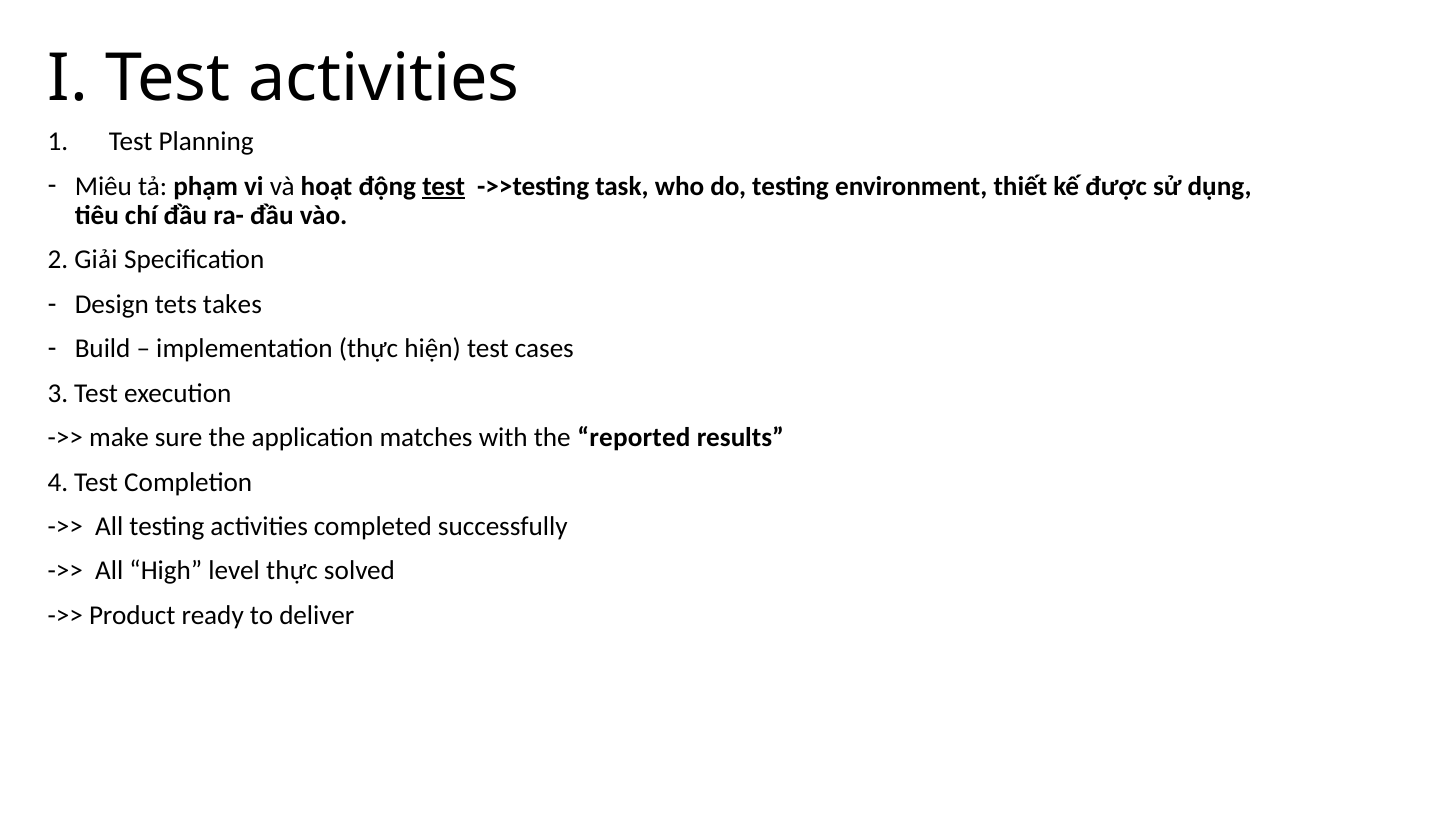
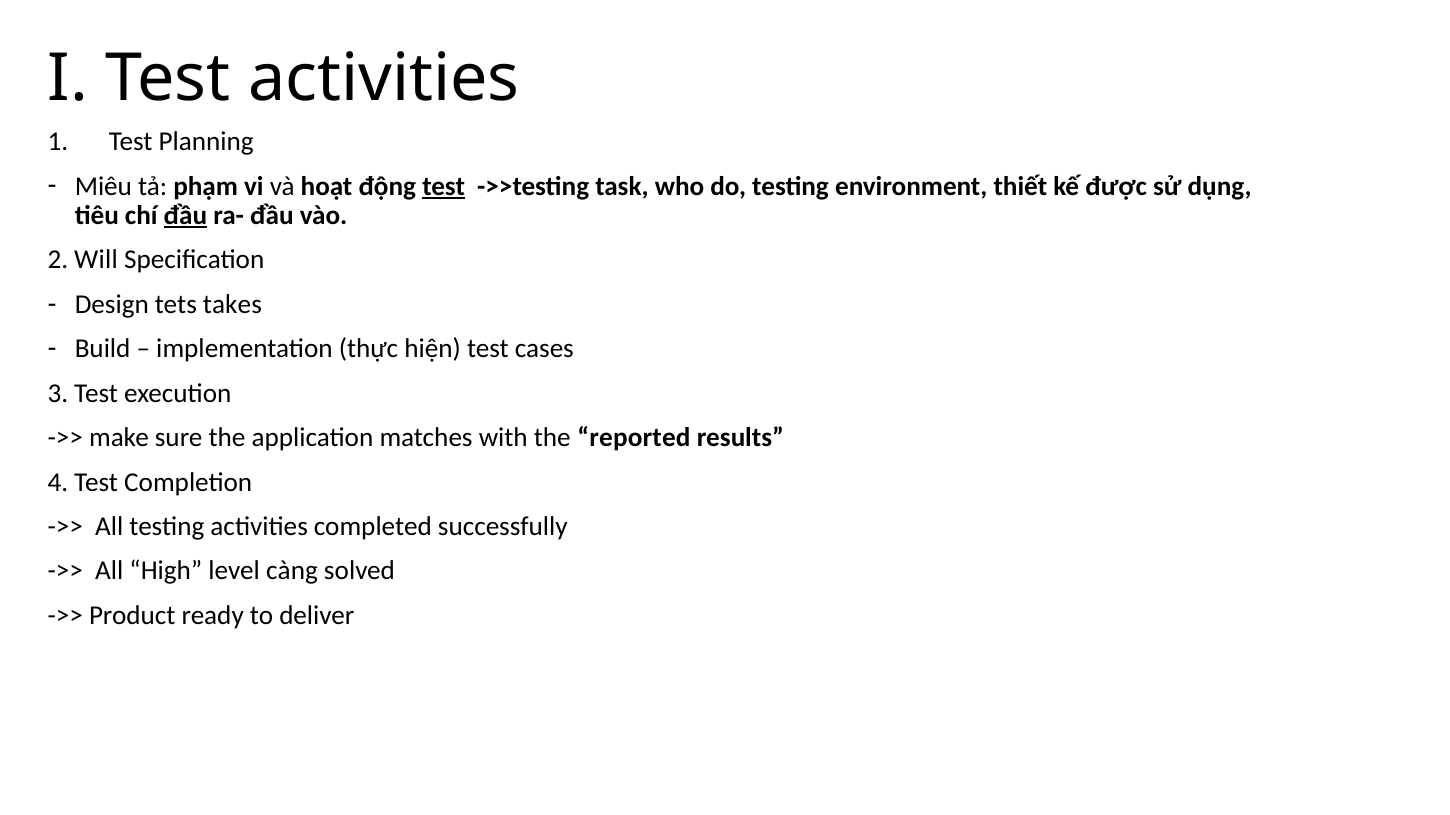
đầu underline: none -> present (185, 216)
Giải: Giải -> Will (96, 260)
level thực: thực -> càng (292, 571)
